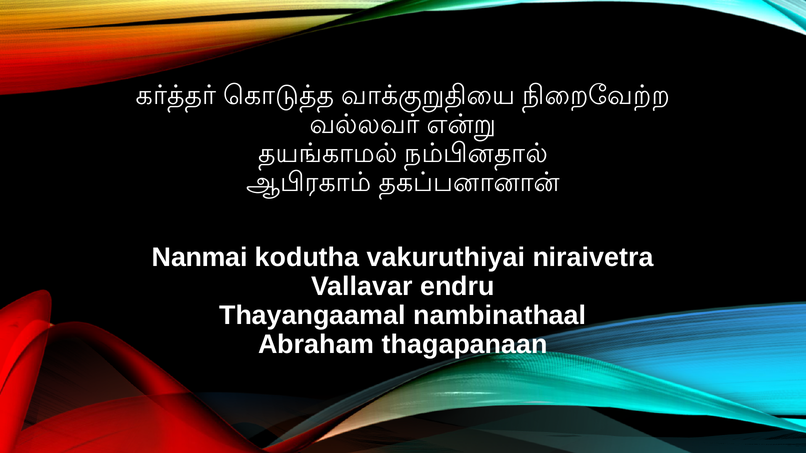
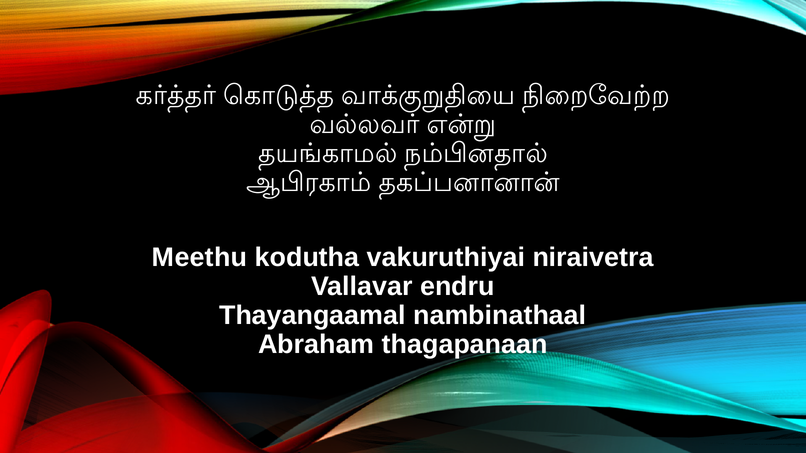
Nanmai: Nanmai -> Meethu (200, 257)
